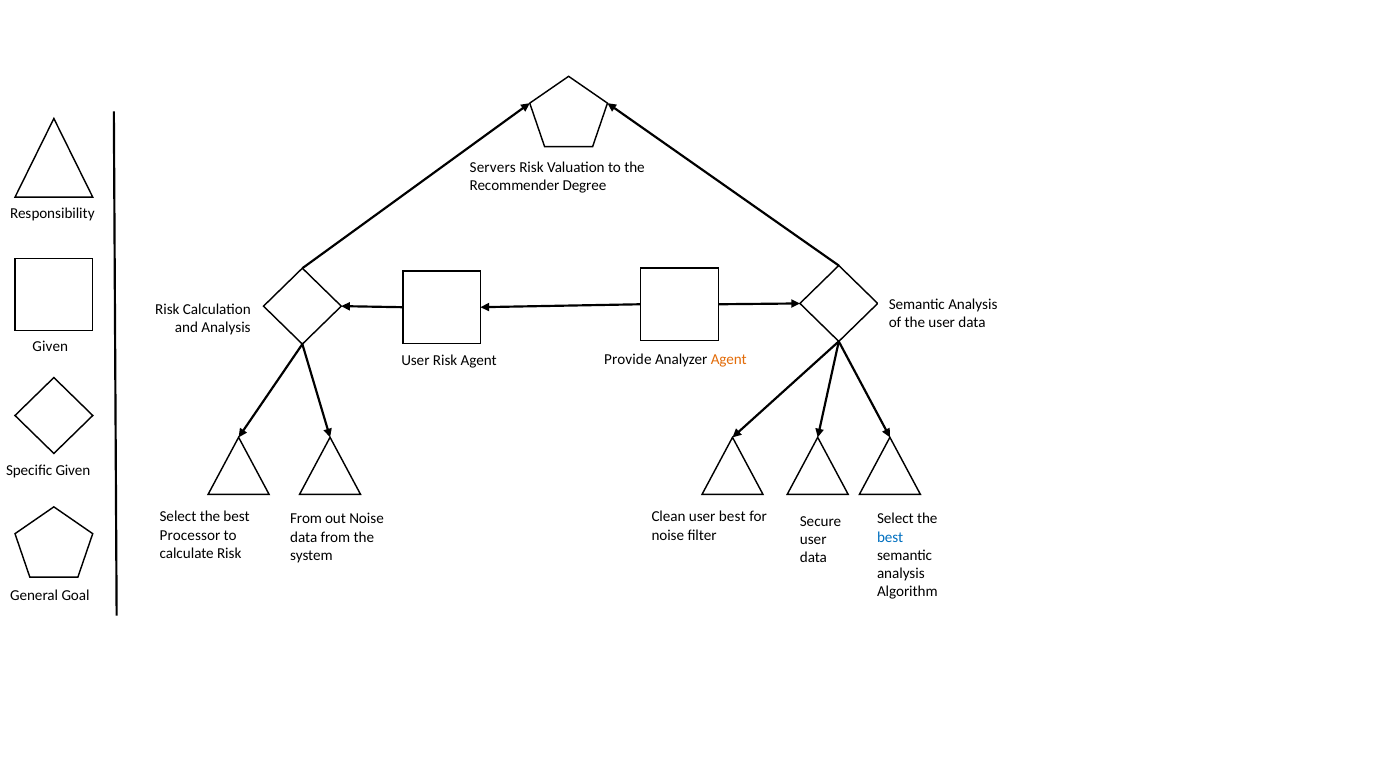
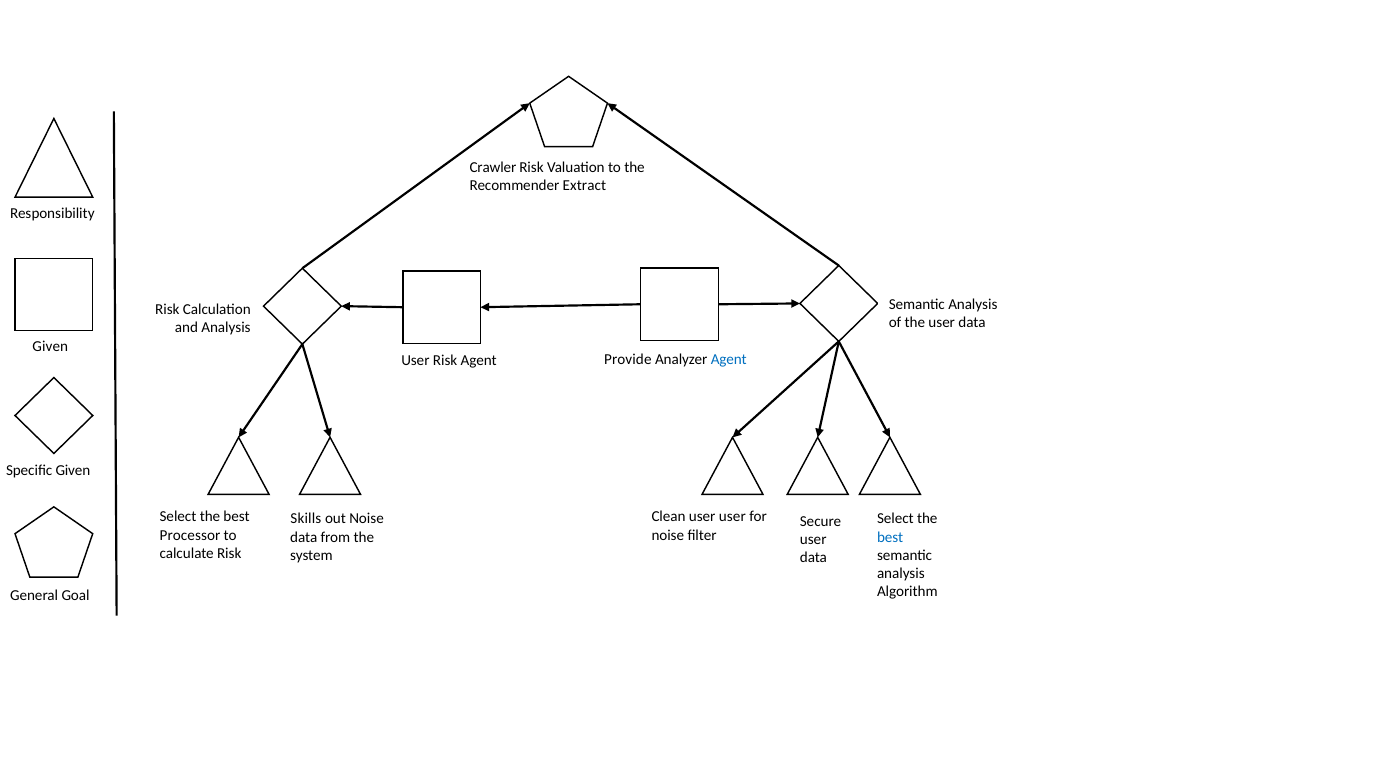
Servers: Servers -> Crawler (493, 167)
Degree: Degree -> Extract (584, 186)
Agent colour: orange -> blue (729, 359)
user best: best -> user (732, 517)
From: From -> Skills (306, 519)
